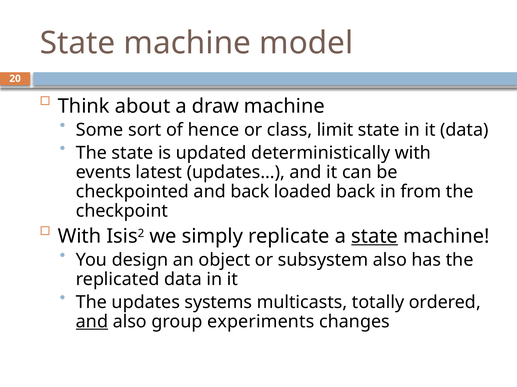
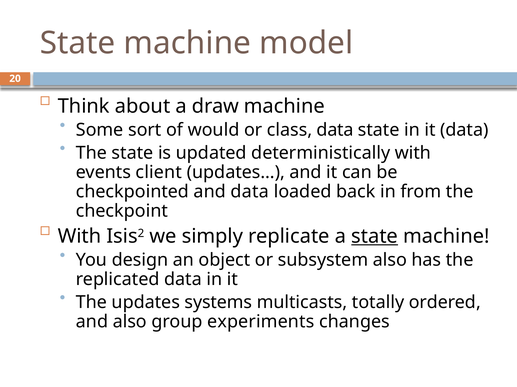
hence: hence -> would (214, 130)
class limit: limit -> data (335, 130)
latest: latest -> client (159, 173)
and back: back -> data (250, 192)
and underline: present -> none (92, 322)
